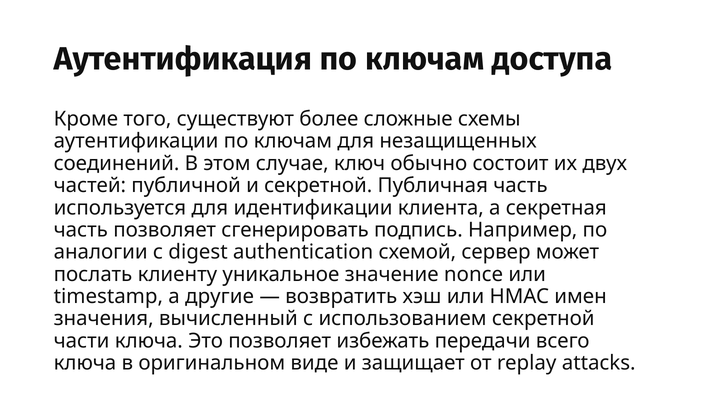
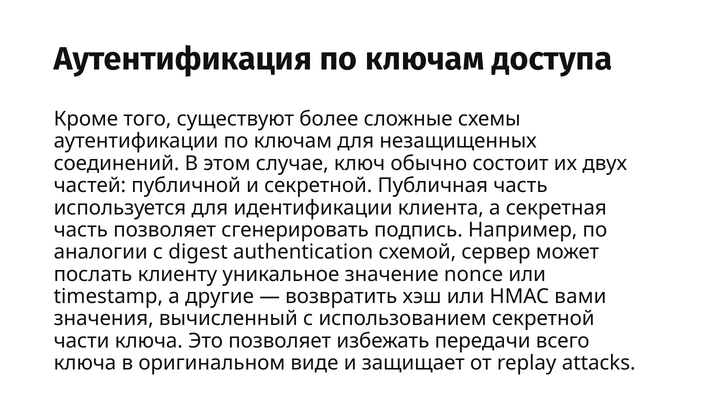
имен: имен -> вами (580, 296)
